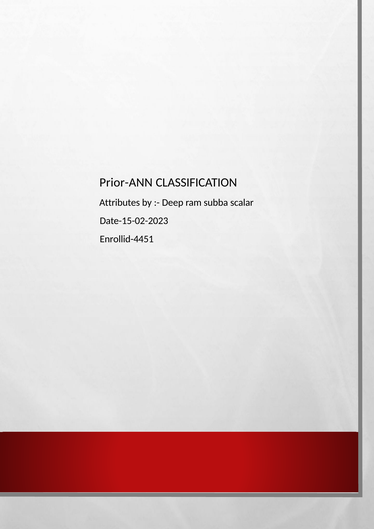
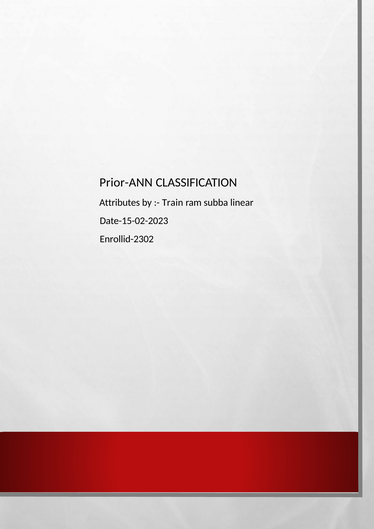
Deep: Deep -> Train (173, 203)
scalar: scalar -> linear (242, 203)
Enrollid-4451: Enrollid-4451 -> Enrollid-2302 (127, 239)
